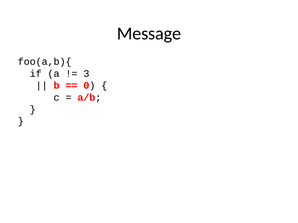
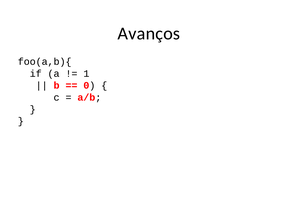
Message: Message -> Avanços (149, 34)
3: 3 -> 1 (86, 74)
